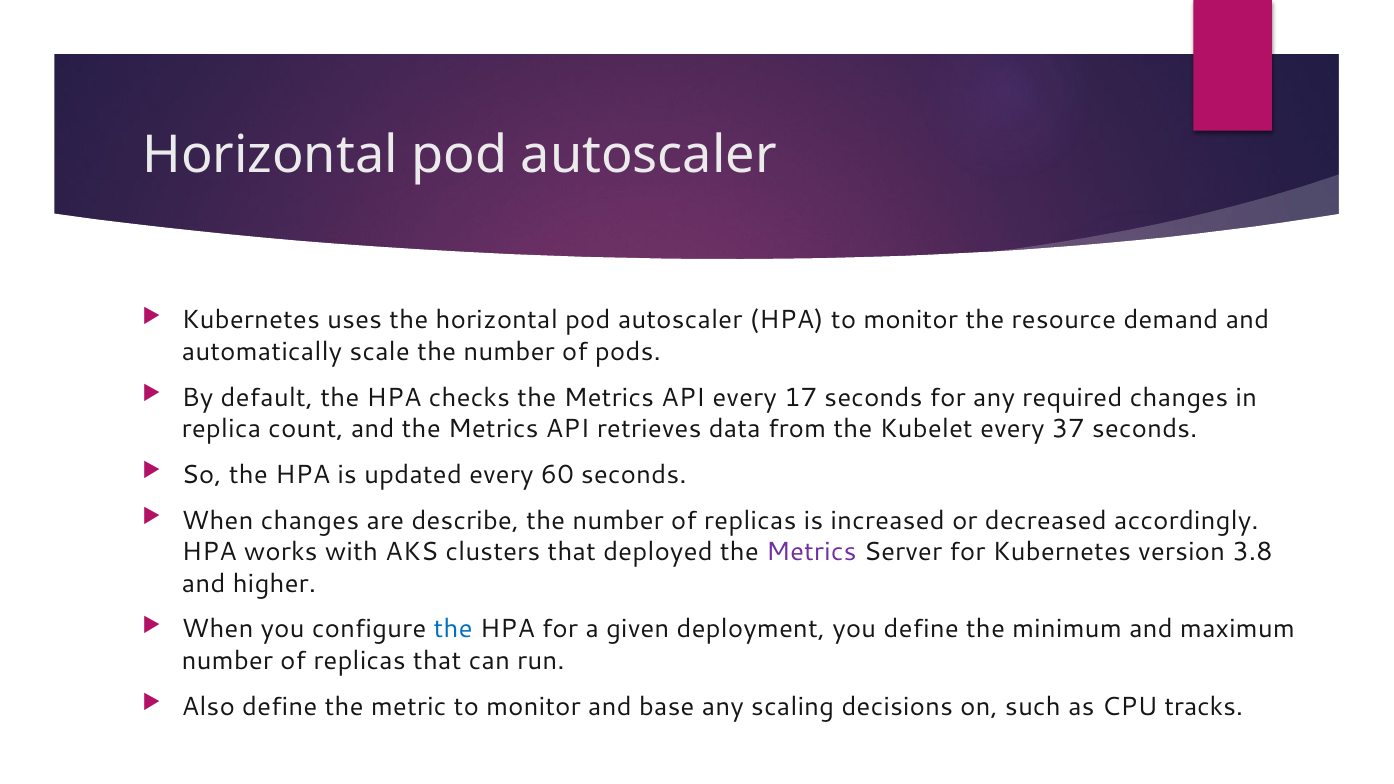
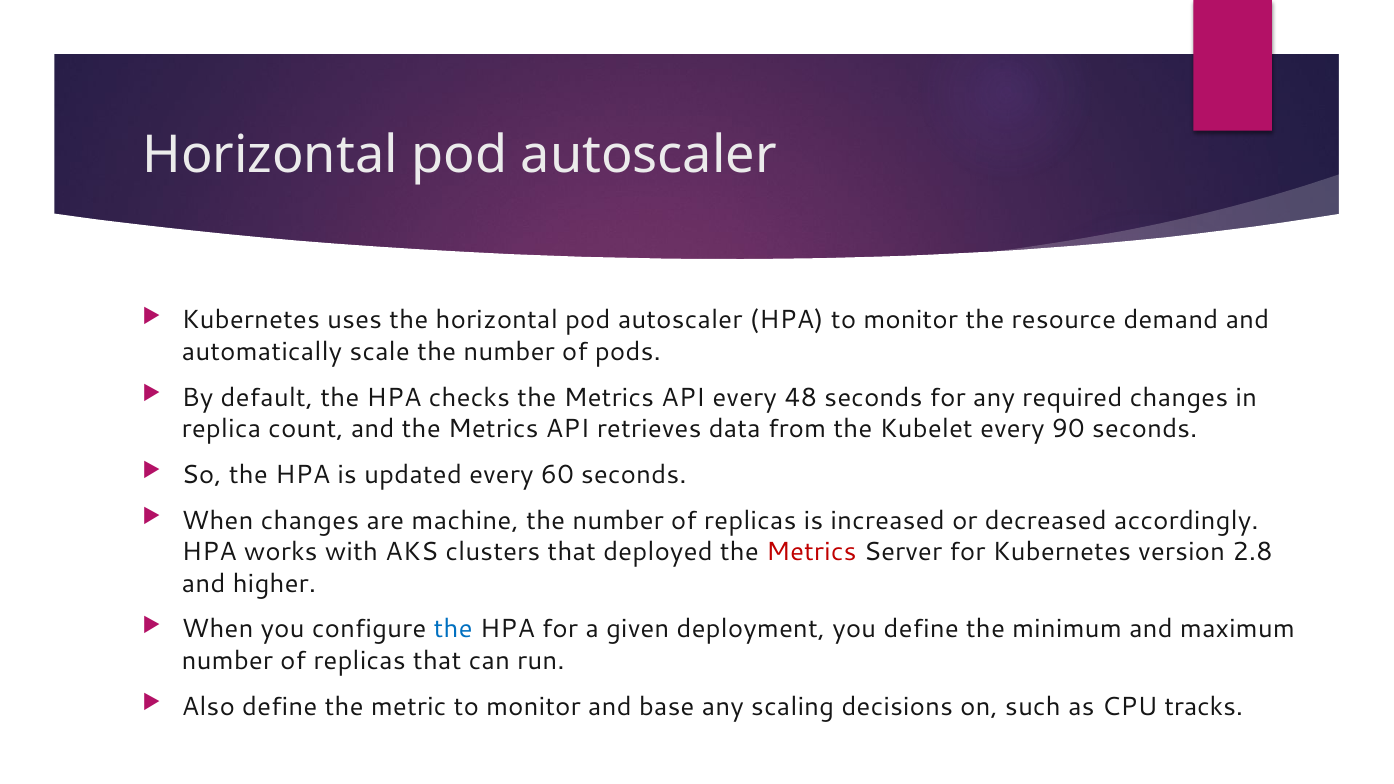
17: 17 -> 48 (801, 398)
37: 37 -> 90 (1068, 429)
describe: describe -> machine (465, 521)
Metrics colour: purple -> red (811, 552)
3.8: 3.8 -> 2.8 (1252, 552)
